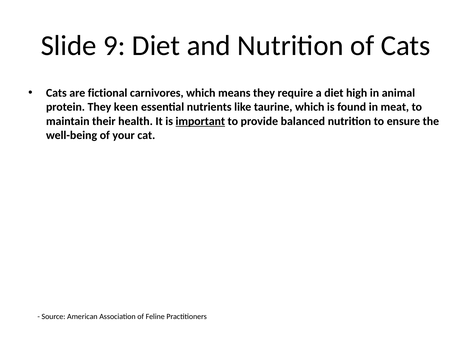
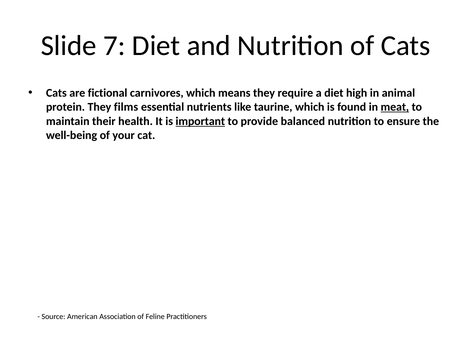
9: 9 -> 7 (114, 46)
keen: keen -> films (126, 107)
meat underline: none -> present (395, 107)
